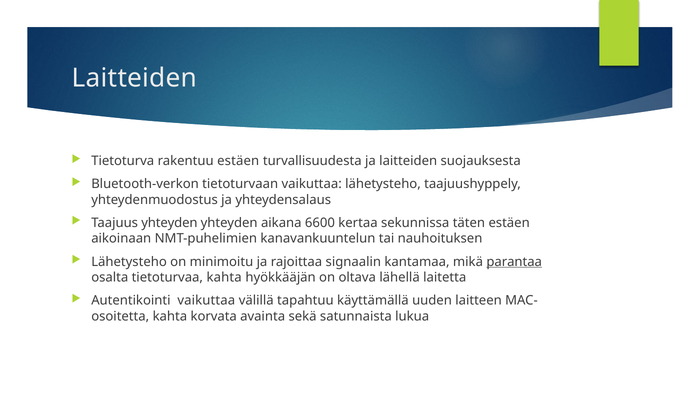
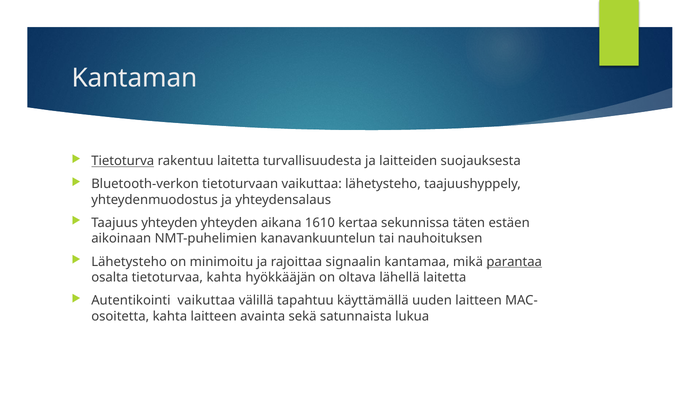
Laitteiden: Laitteiden -> Kantaman (135, 78)
Tietoturva underline: none -> present (123, 161)
rakentuu estäen: estäen -> laitetta (238, 161)
6600: 6600 -> 1610 (320, 223)
kahta korvata: korvata -> laitteen (214, 316)
